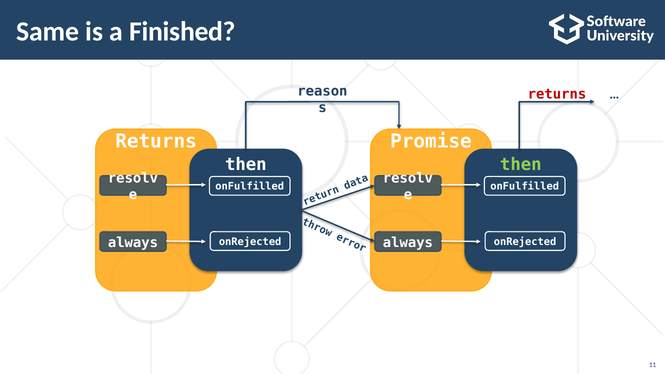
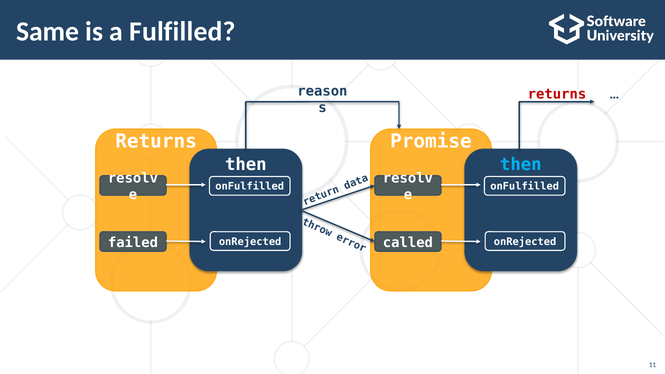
Finished: Finished -> Fulfilled (182, 32)
then colour: light green -> light blue (521, 165)
always: always -> failed (133, 243)
always: always -> called (408, 243)
